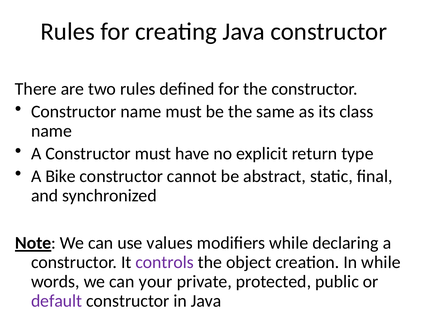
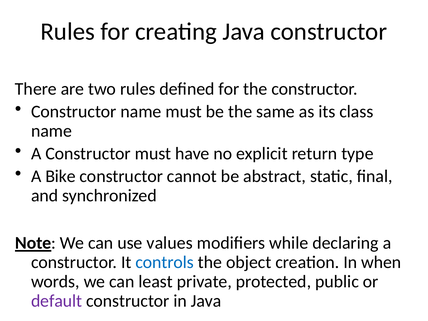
controls colour: purple -> blue (165, 262)
In while: while -> when (381, 262)
your: your -> least (156, 282)
